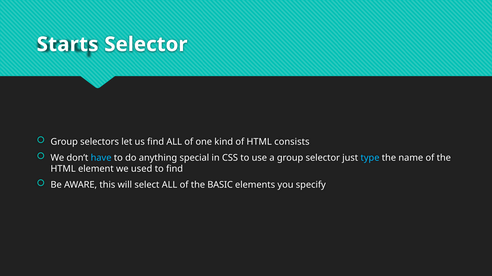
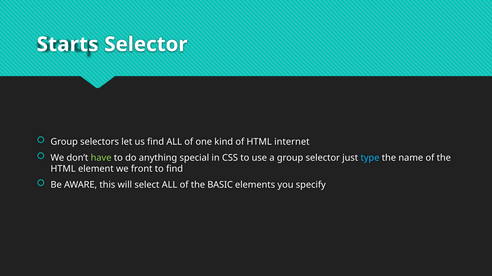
consists: consists -> internet (292, 142)
have colour: light blue -> light green (101, 158)
used: used -> front (142, 169)
